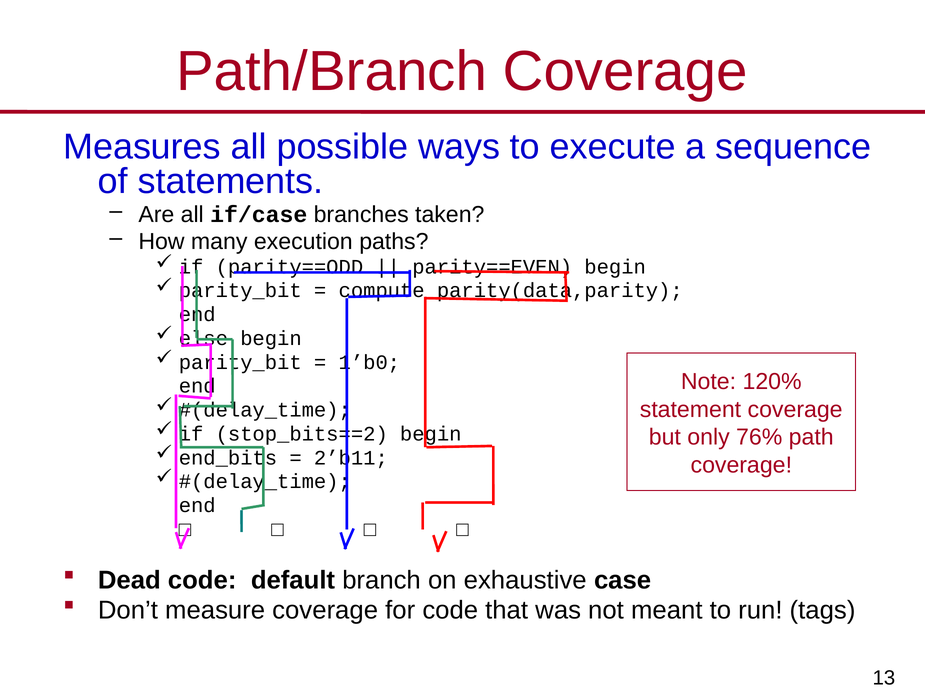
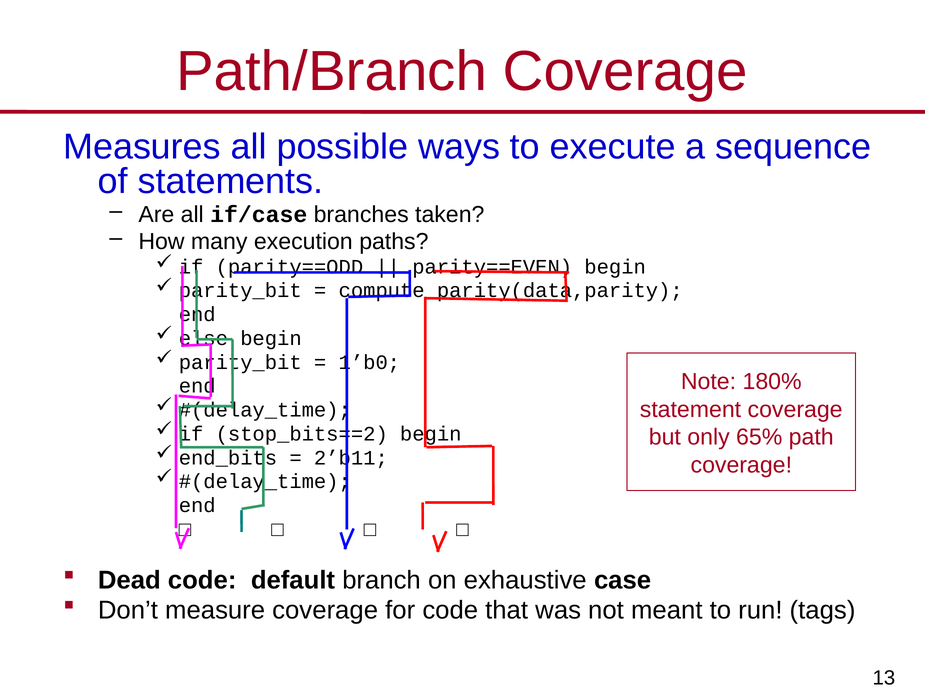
120%: 120% -> 180% (772, 382)
76%: 76% -> 65% (759, 437)
